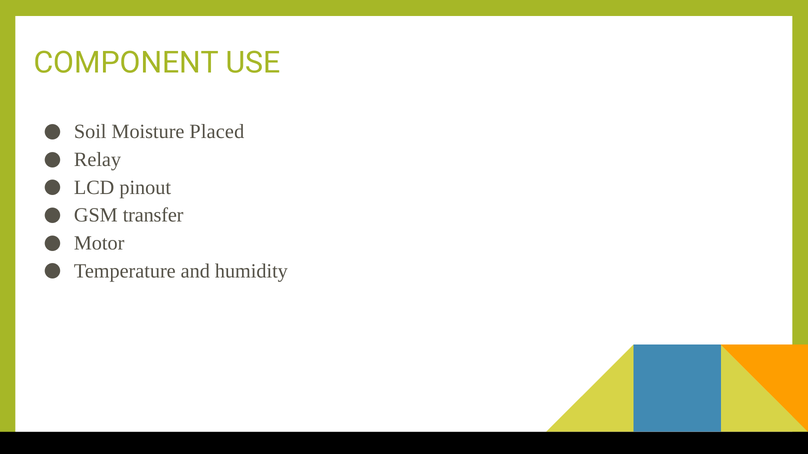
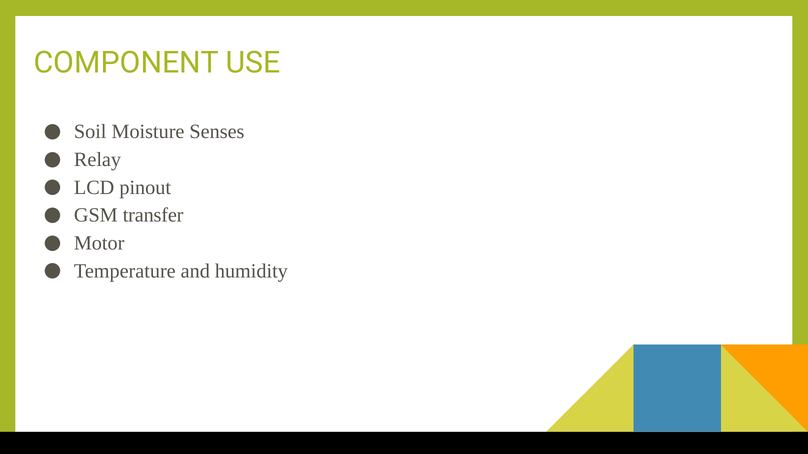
Placed: Placed -> Senses (217, 132)
